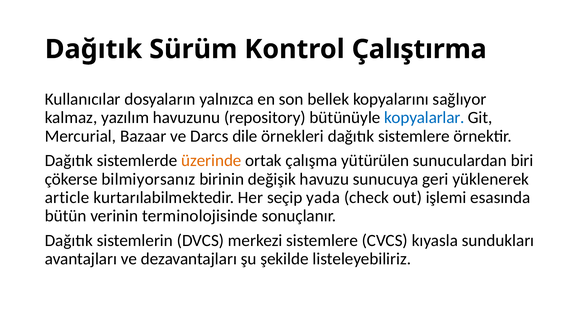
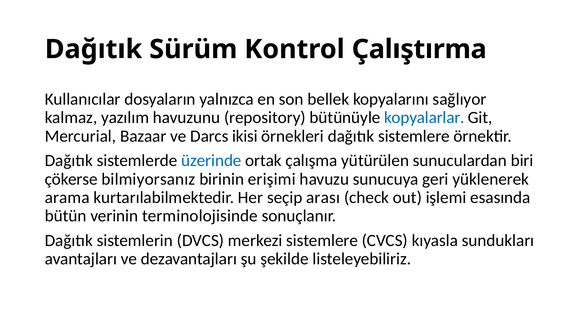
dile: dile -> ikisi (245, 136)
üzerinde colour: orange -> blue (211, 161)
değişik: değişik -> erişimi (272, 179)
article: article -> arama (67, 198)
yada: yada -> arası (323, 198)
